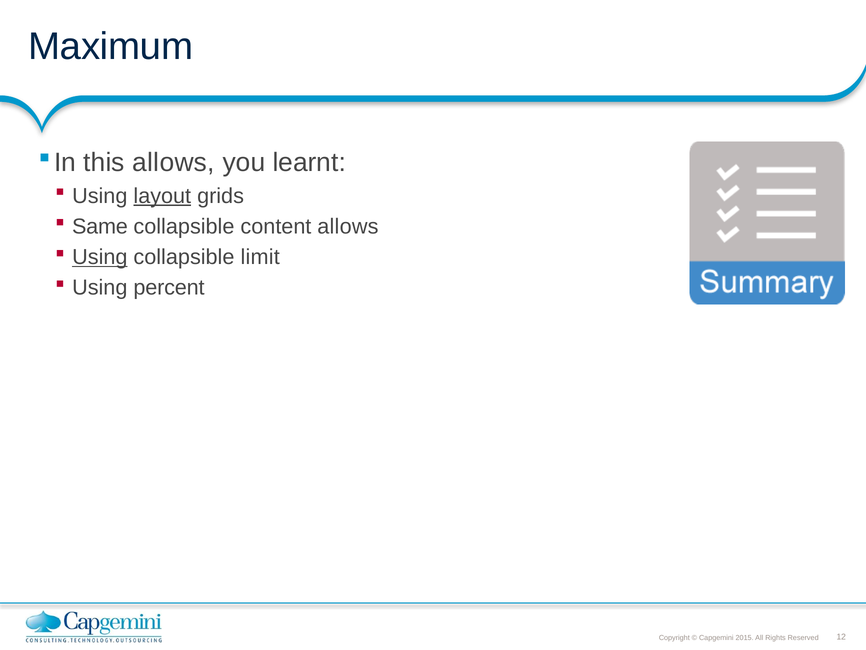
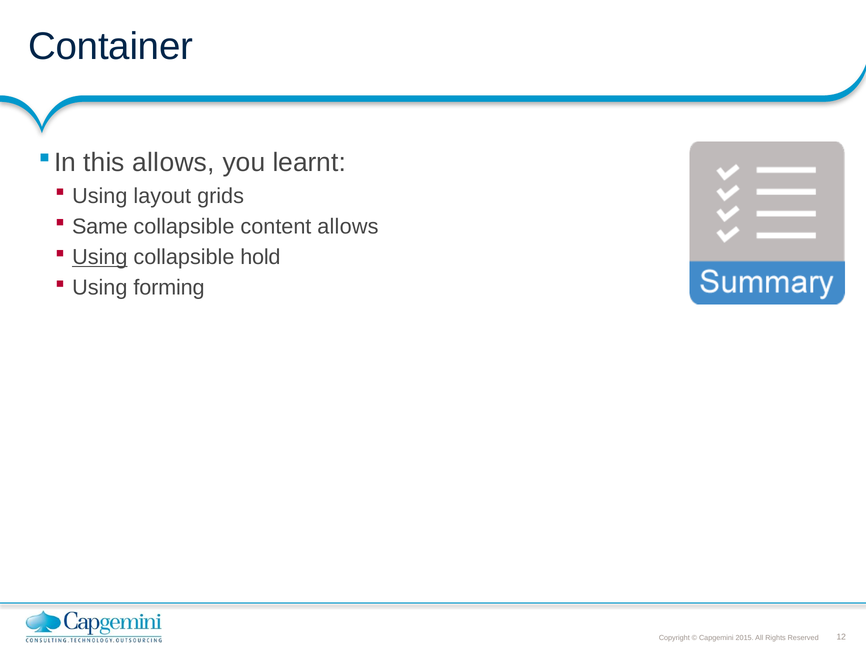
Maximum: Maximum -> Container (111, 46)
layout underline: present -> none (162, 196)
limit: limit -> hold (260, 257)
percent: percent -> forming (169, 288)
